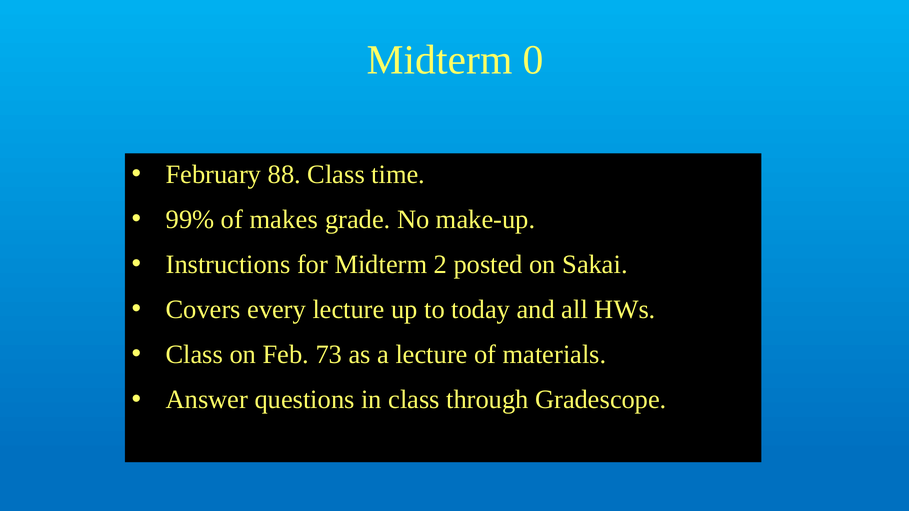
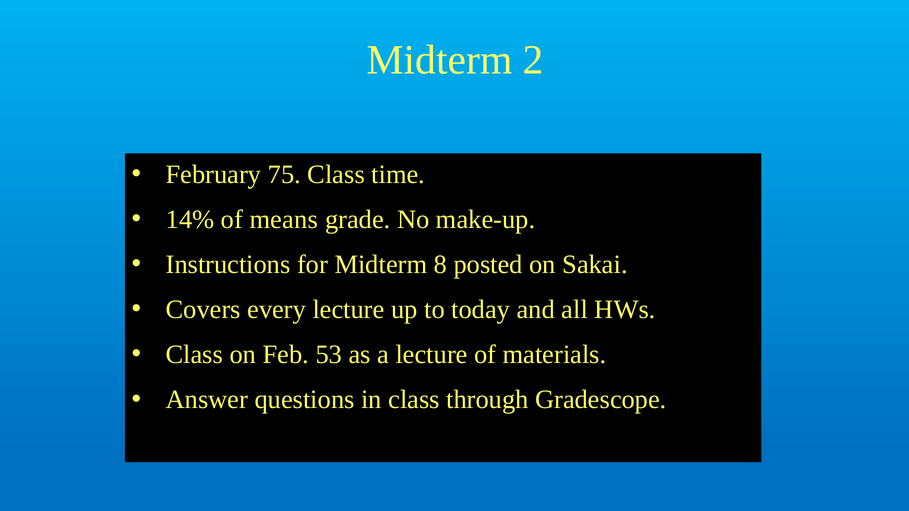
0: 0 -> 2 (533, 60)
88: 88 -> 75 (284, 174)
99%: 99% -> 14% (190, 220)
makes: makes -> means (284, 220)
2: 2 -> 8 (440, 265)
73: 73 -> 53 (329, 355)
